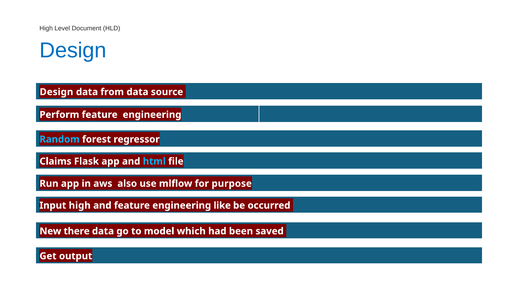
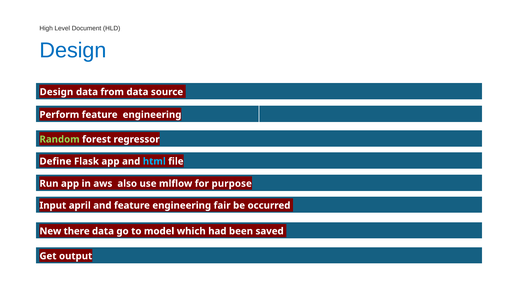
Random colour: light blue -> light green (60, 139)
Claims: Claims -> Define (55, 162)
Input high: high -> april (80, 206)
like: like -> fair (222, 206)
